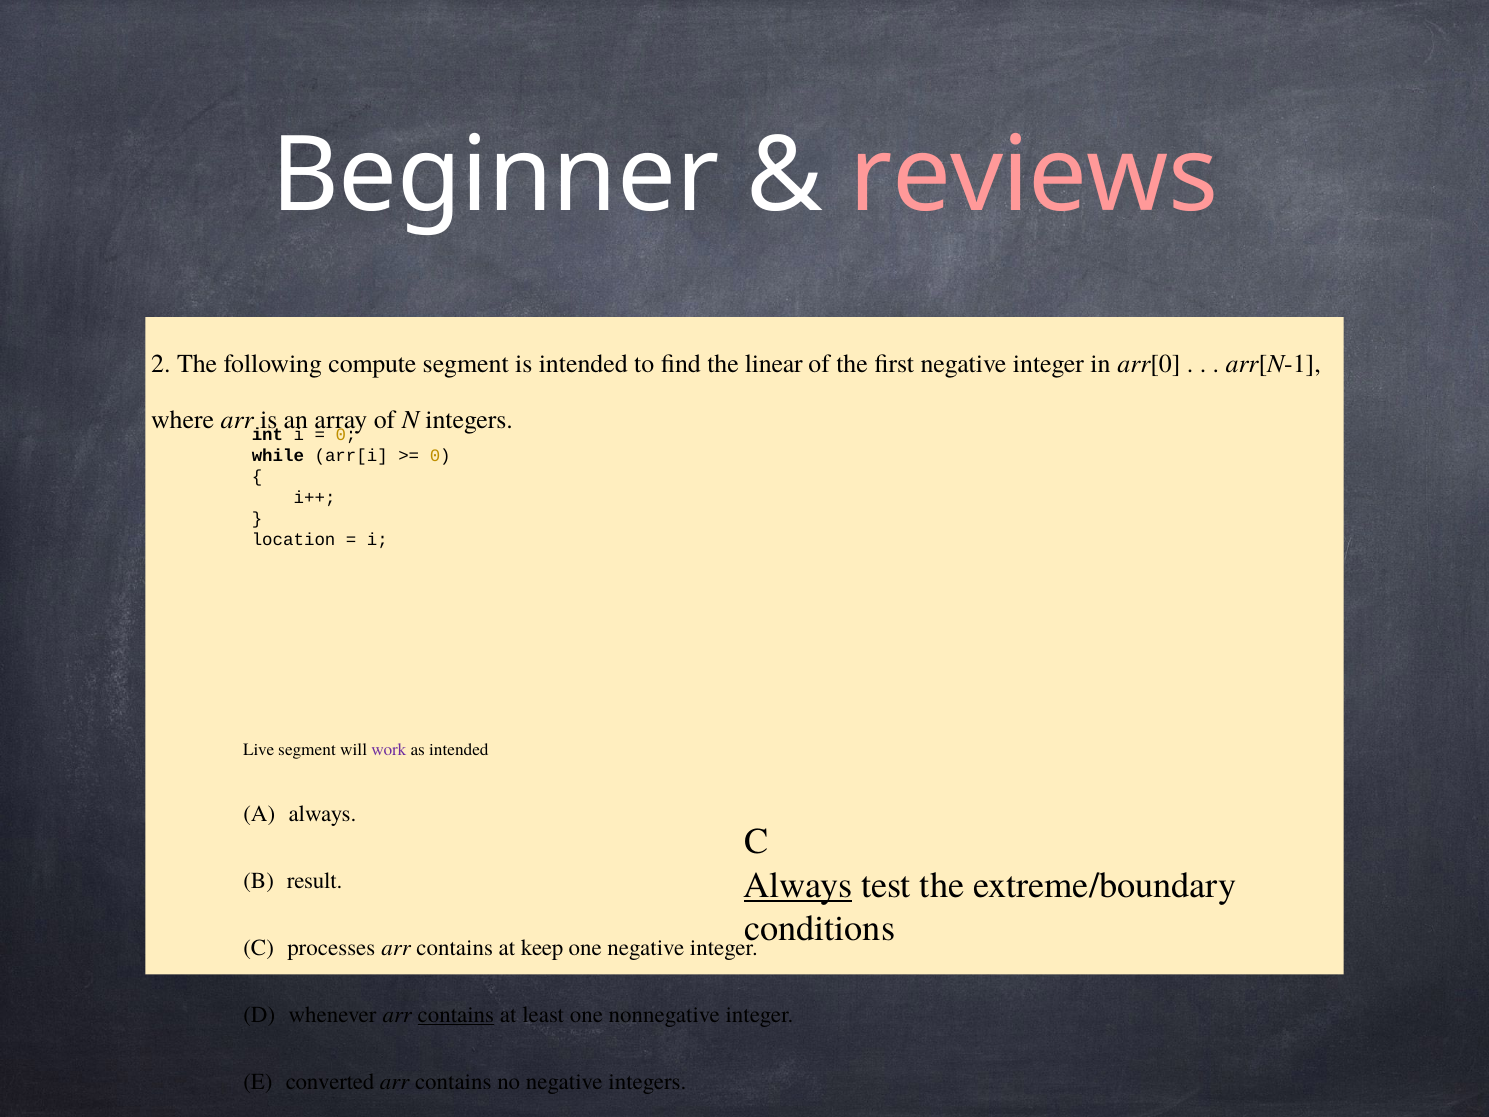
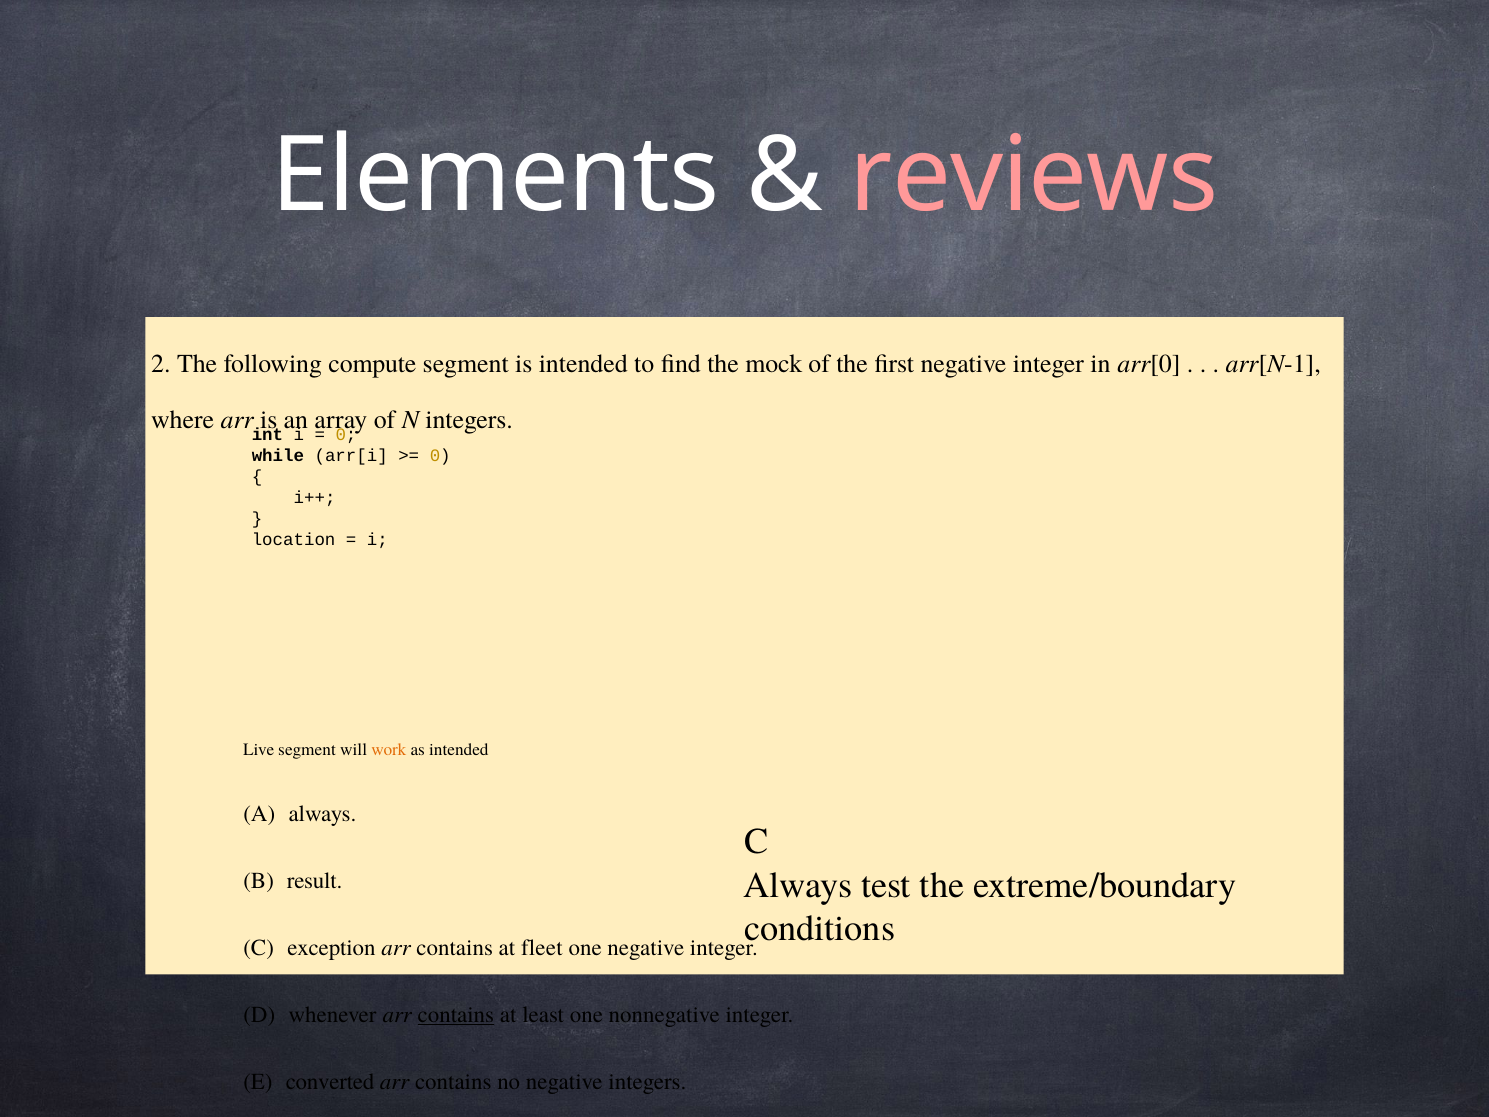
Beginner: Beginner -> Elements (495, 176)
linear: linear -> mock (774, 364)
work colour: purple -> orange (389, 750)
Always underline: present -> none (798, 885)
processes: processes -> exception (331, 948)
keep: keep -> fleet (542, 948)
